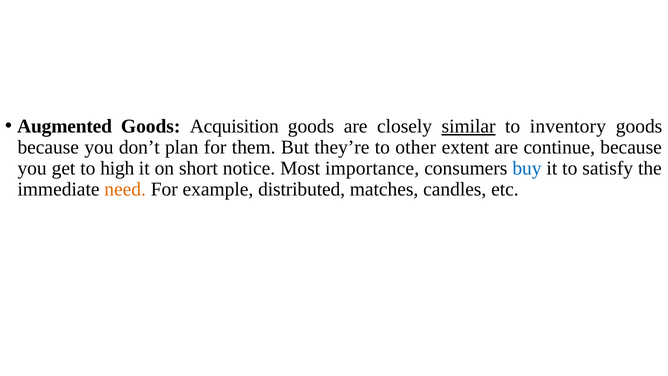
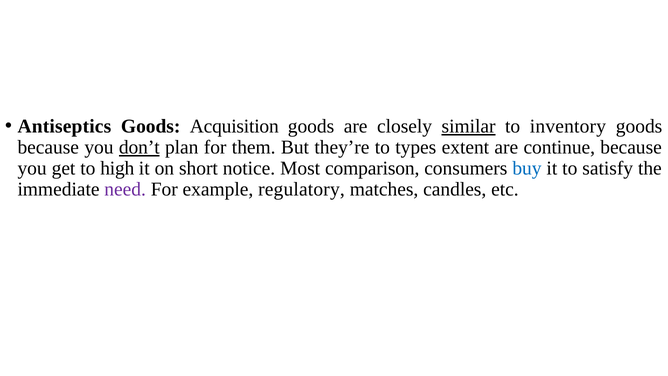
Augmented: Augmented -> Antiseptics (64, 126)
don’t underline: none -> present (139, 147)
other: other -> types (416, 147)
importance: importance -> comparison (372, 168)
need colour: orange -> purple (125, 189)
distributed: distributed -> regulatory (301, 189)
